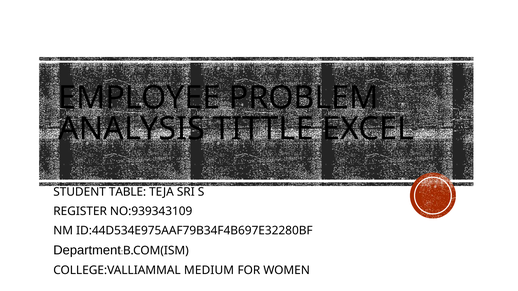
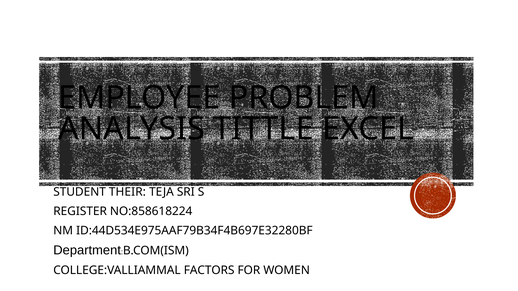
TABLE: TABLE -> THEIR (127, 192)
NO:939343109: NO:939343109 -> NO:858618224 (151, 212)
MEDIUM: MEDIUM -> FACTORS (209, 271)
